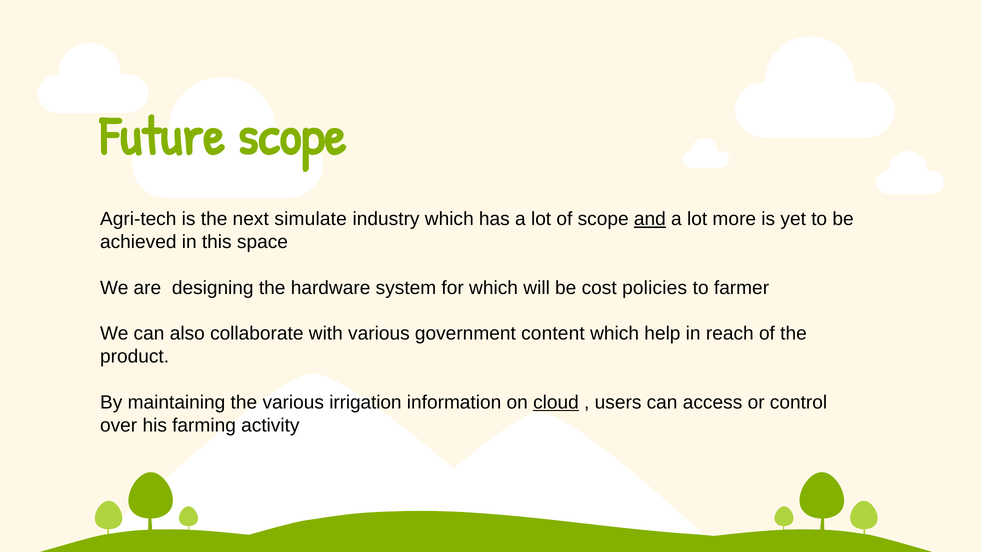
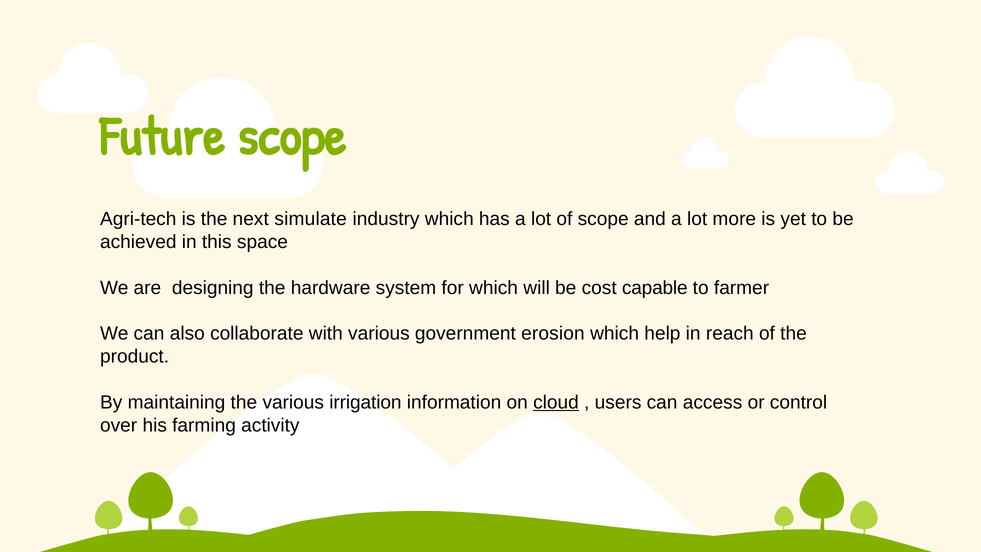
and underline: present -> none (650, 219)
policies: policies -> capable (655, 288)
content: content -> erosion (553, 334)
